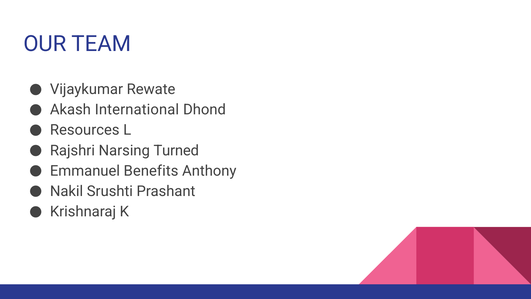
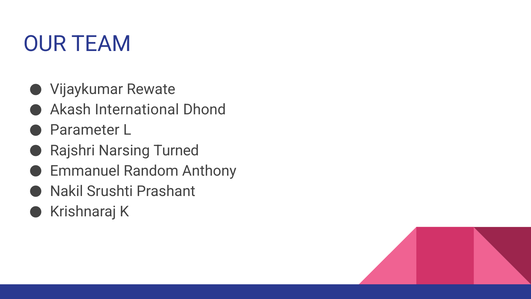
Resources: Resources -> Parameter (85, 130)
Benefits: Benefits -> Random (151, 171)
